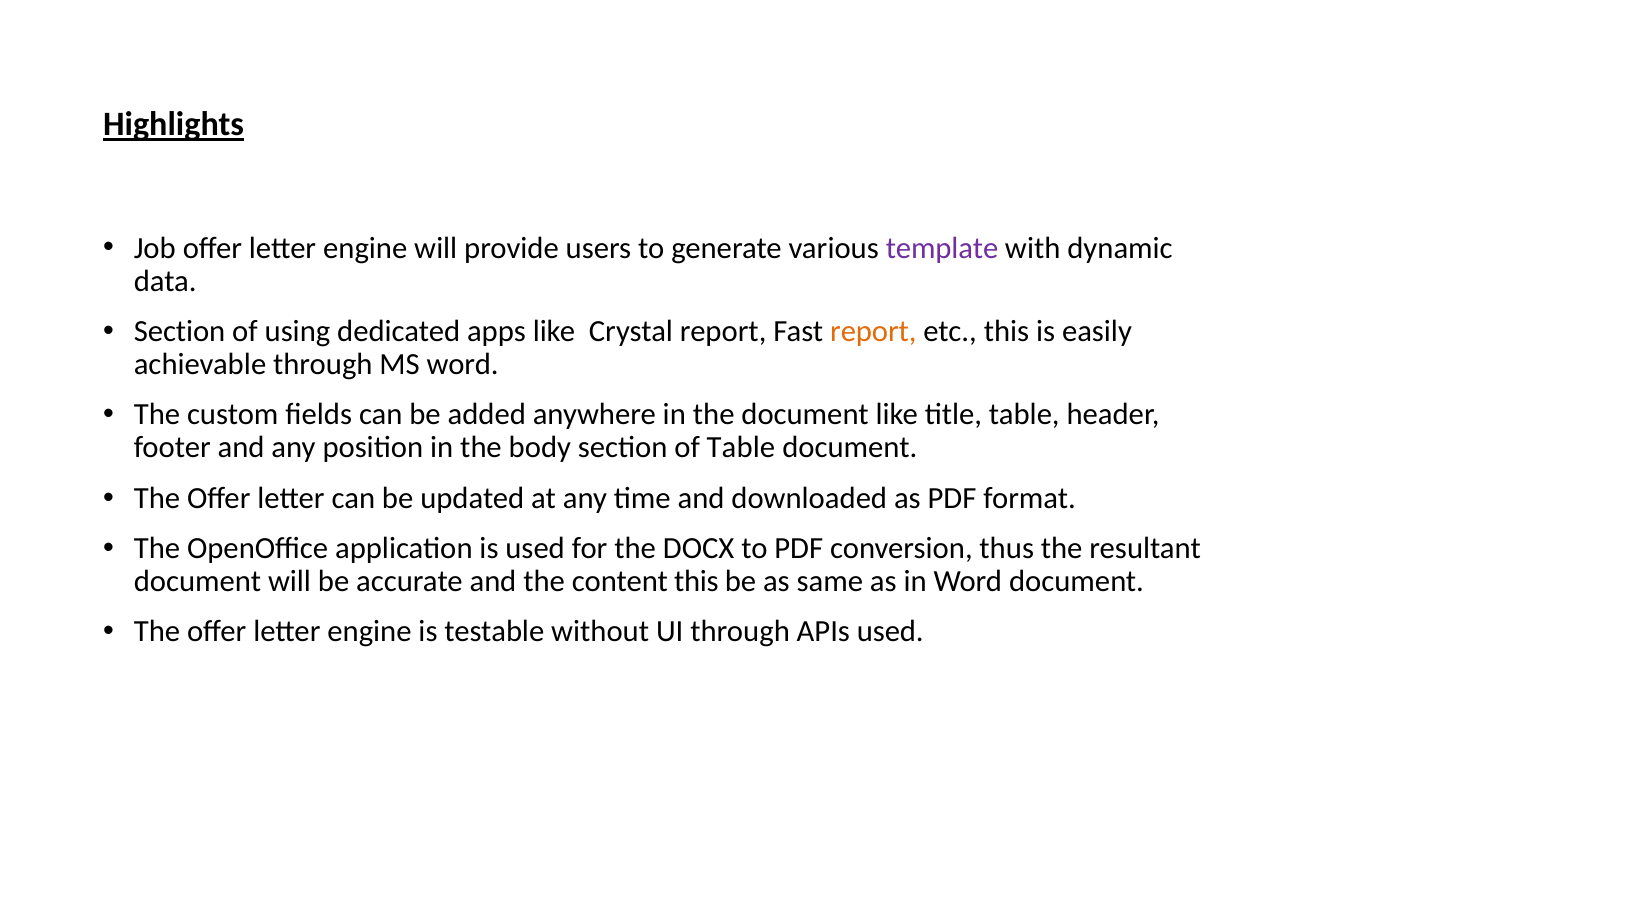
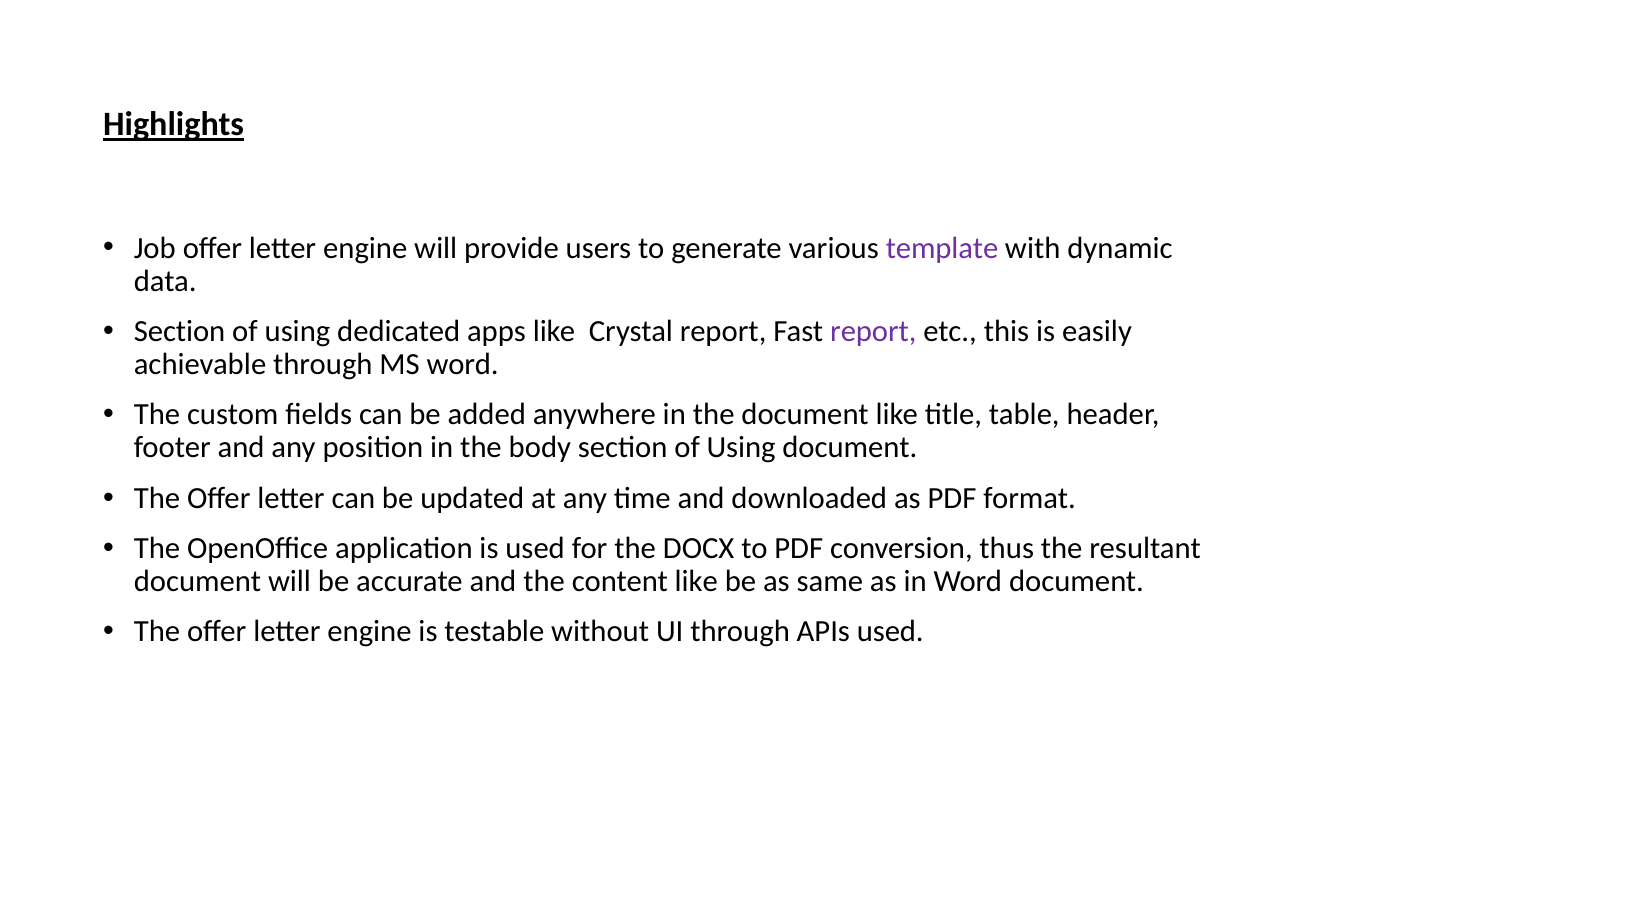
report colour: orange -> purple (873, 331)
body section of Table: Table -> Using (741, 448)
content this: this -> like (696, 581)
